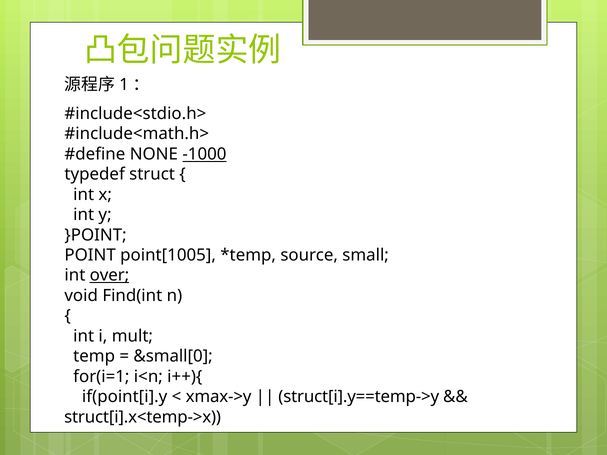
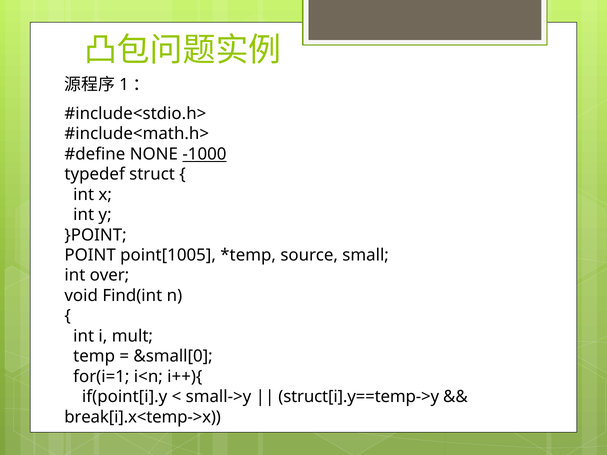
over underline: present -> none (109, 276)
xmax->y: xmax->y -> small->y (219, 397)
struct[i].x<temp->x: struct[i].x<temp->x -> break[i].x<temp->x (143, 417)
